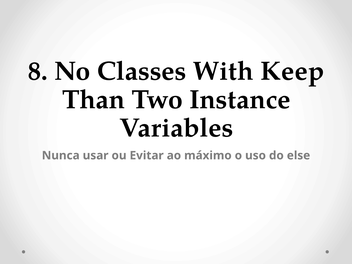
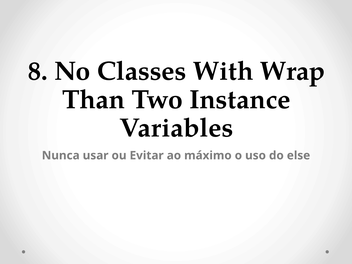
Keep: Keep -> Wrap (293, 71)
